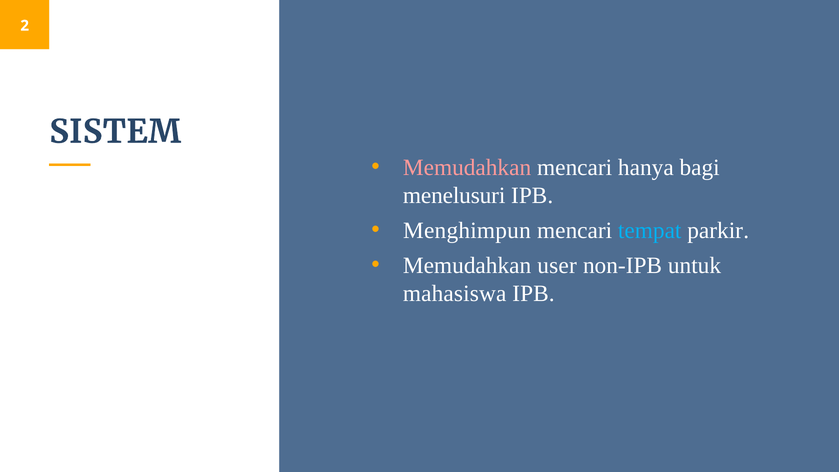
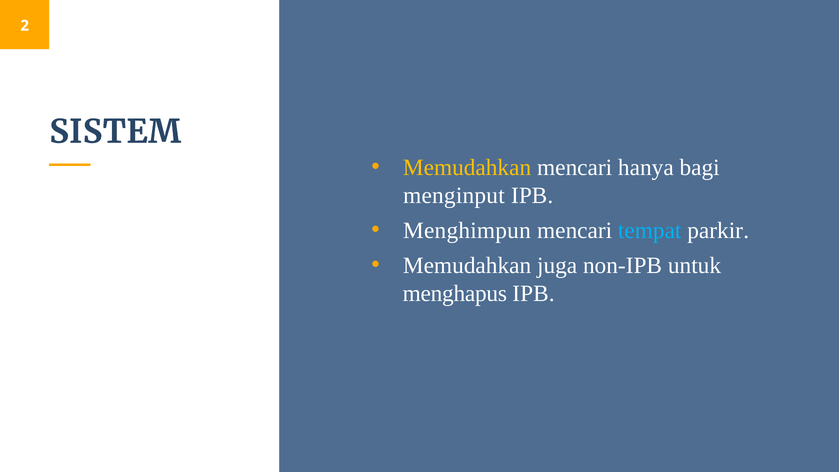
Memudahkan colour: pink -> yellow (467, 167)
menelusuri: menelusuri -> menginput (454, 195)
user: user -> juga (557, 265)
mahasiswa: mahasiswa -> menghapus (455, 293)
